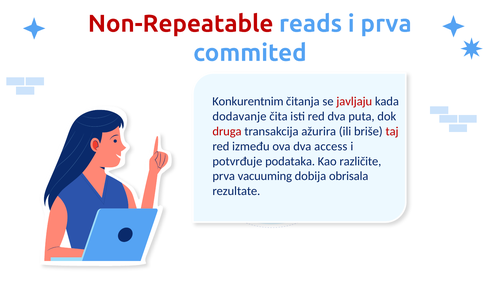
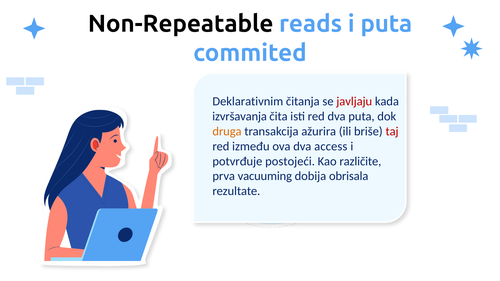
Non-Repeatable colour: red -> black (181, 24)
i prva: prva -> puta (386, 24)
Konkurentnim: Konkurentnim -> Deklarativnim (248, 101)
dodavanje: dodavanje -> izvršavanja (240, 116)
druga colour: red -> orange (227, 131)
podataka: podataka -> postojeći (290, 161)
